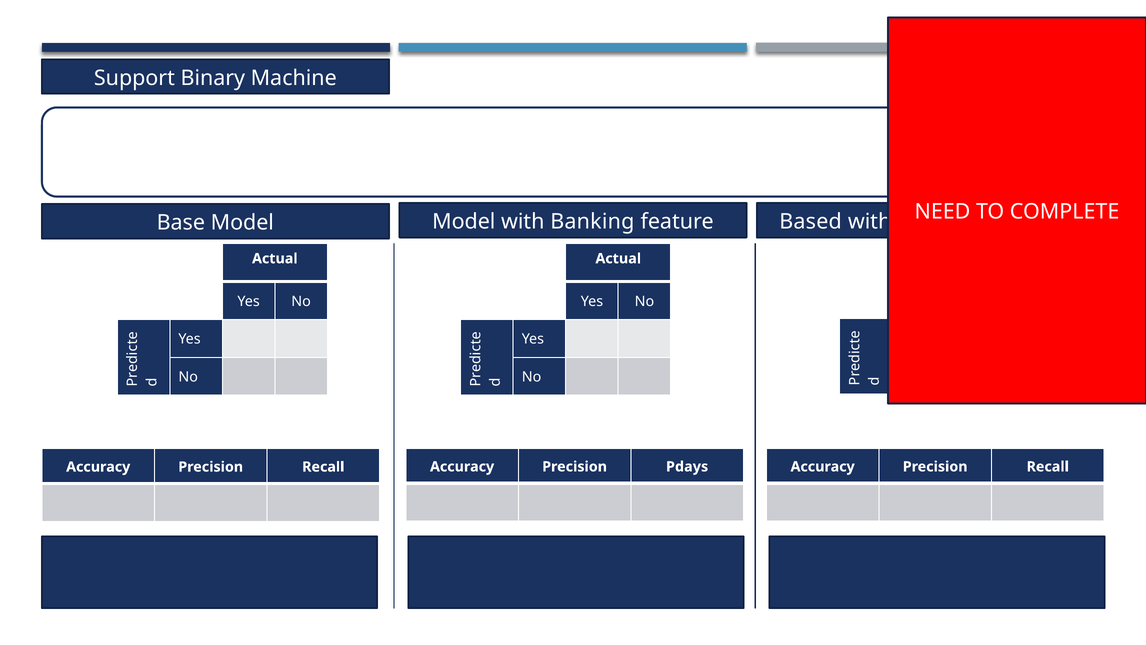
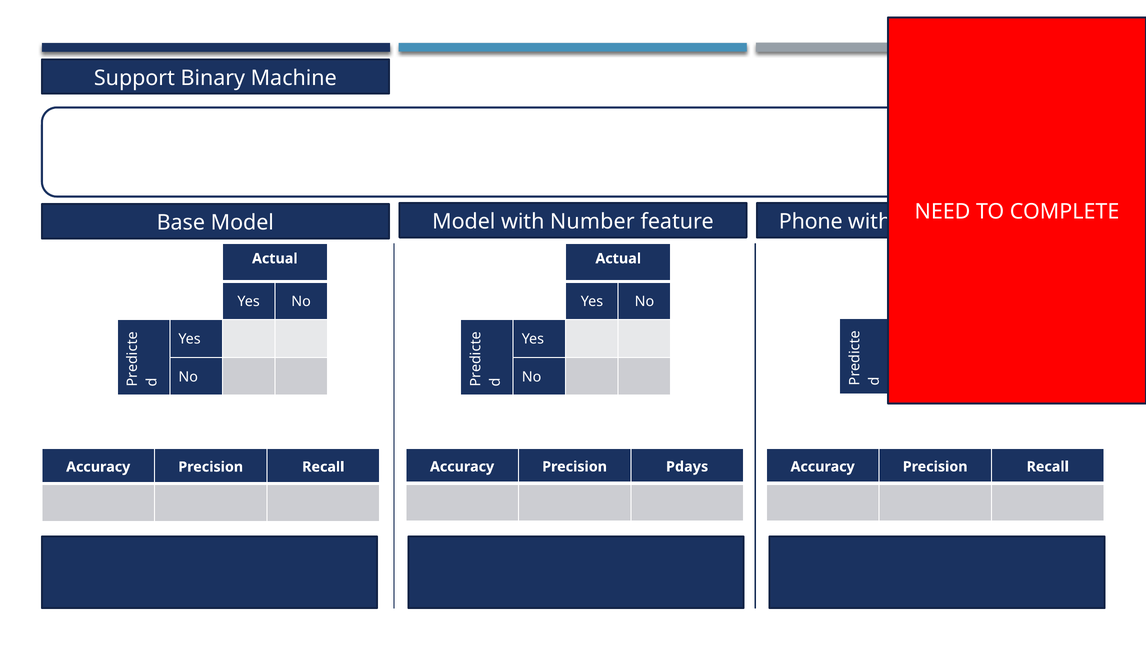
Banking: Banking -> Number (592, 222)
Based: Based -> Phone (811, 222)
